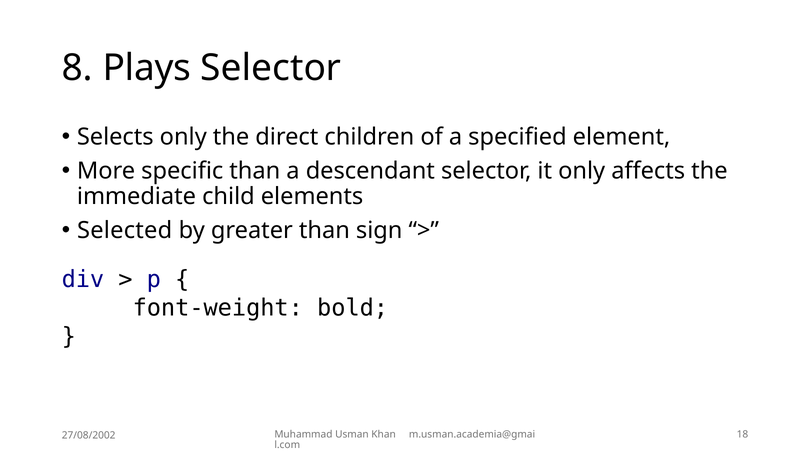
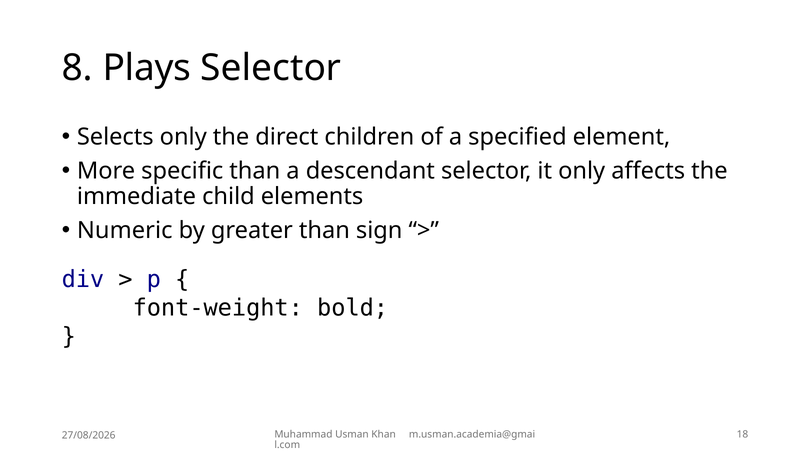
Selected: Selected -> Numeric (125, 230)
27/08/2002: 27/08/2002 -> 27/08/2026 (89, 435)
